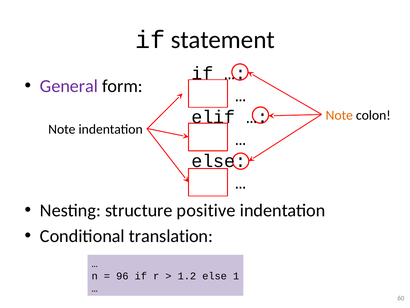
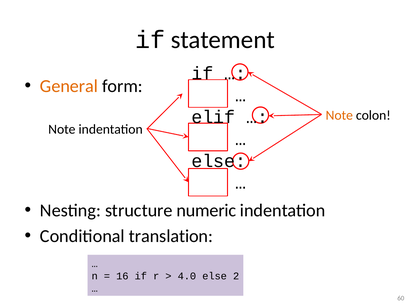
General colour: purple -> orange (69, 86)
positive: positive -> numeric (206, 210)
96: 96 -> 16 (122, 276)
1.2: 1.2 -> 4.0 (187, 276)
1: 1 -> 2 (236, 276)
